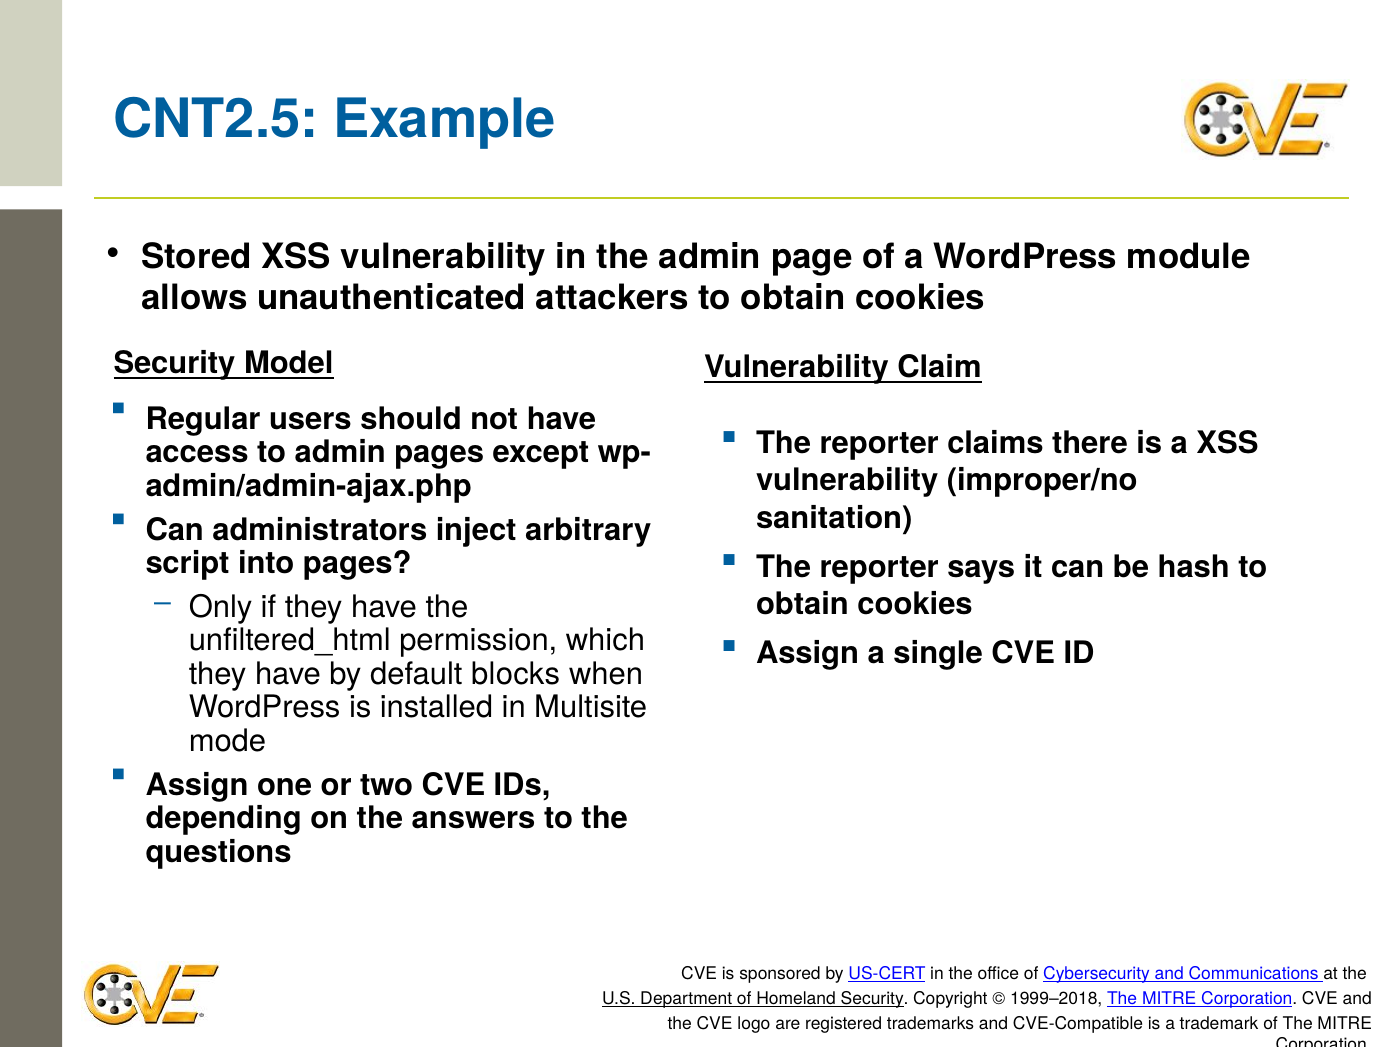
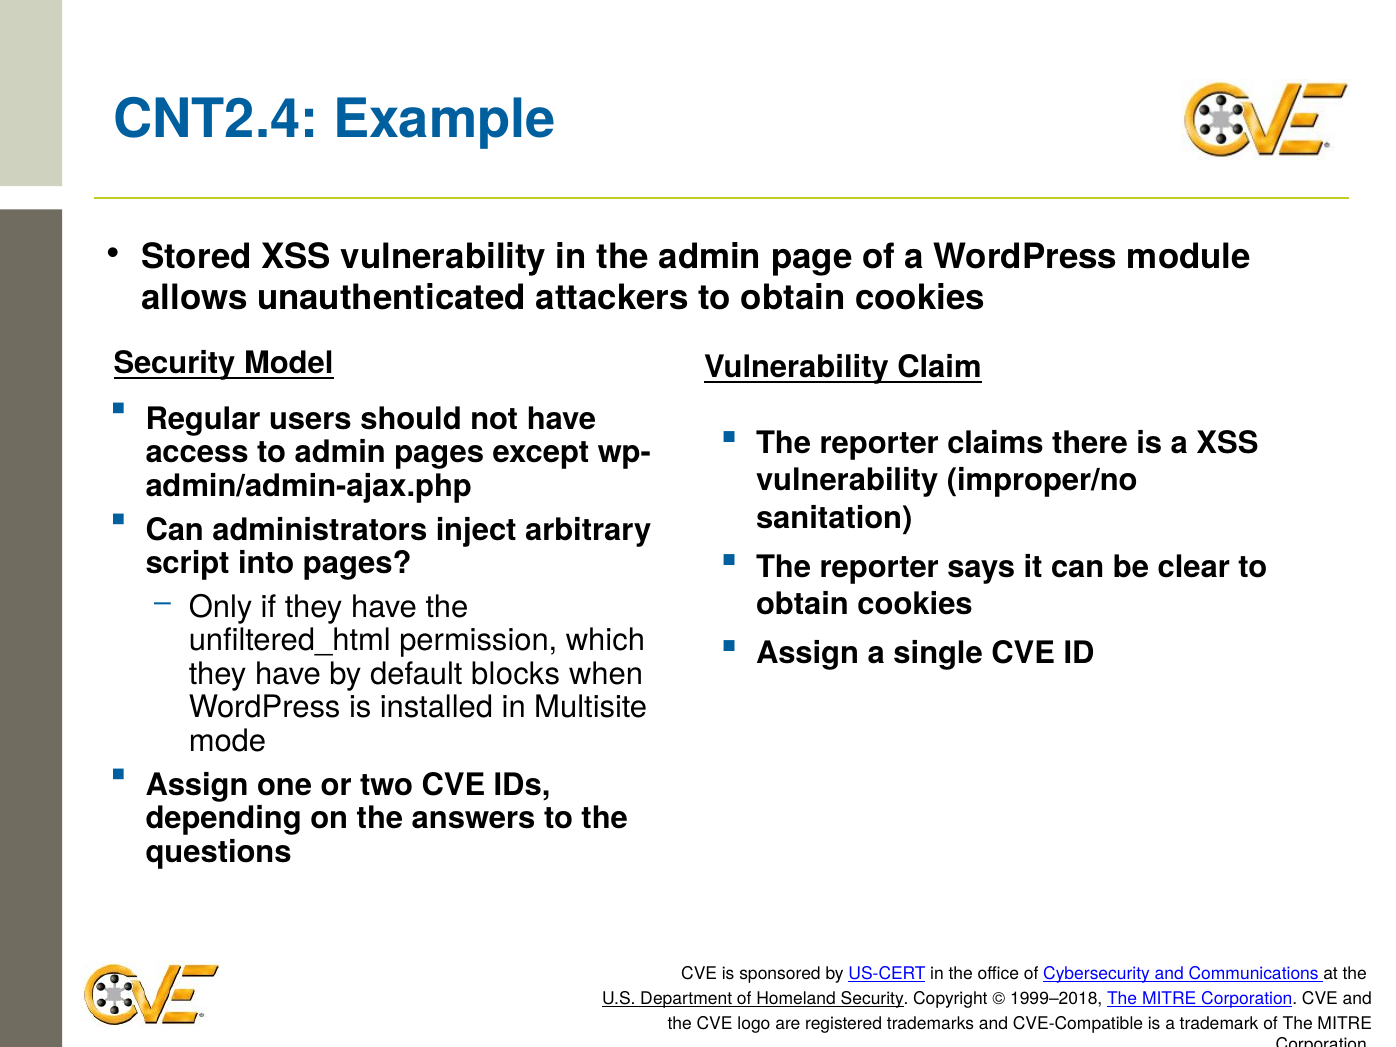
CNT2.5: CNT2.5 -> CNT2.4 (216, 120)
hash: hash -> clear (1194, 567)
